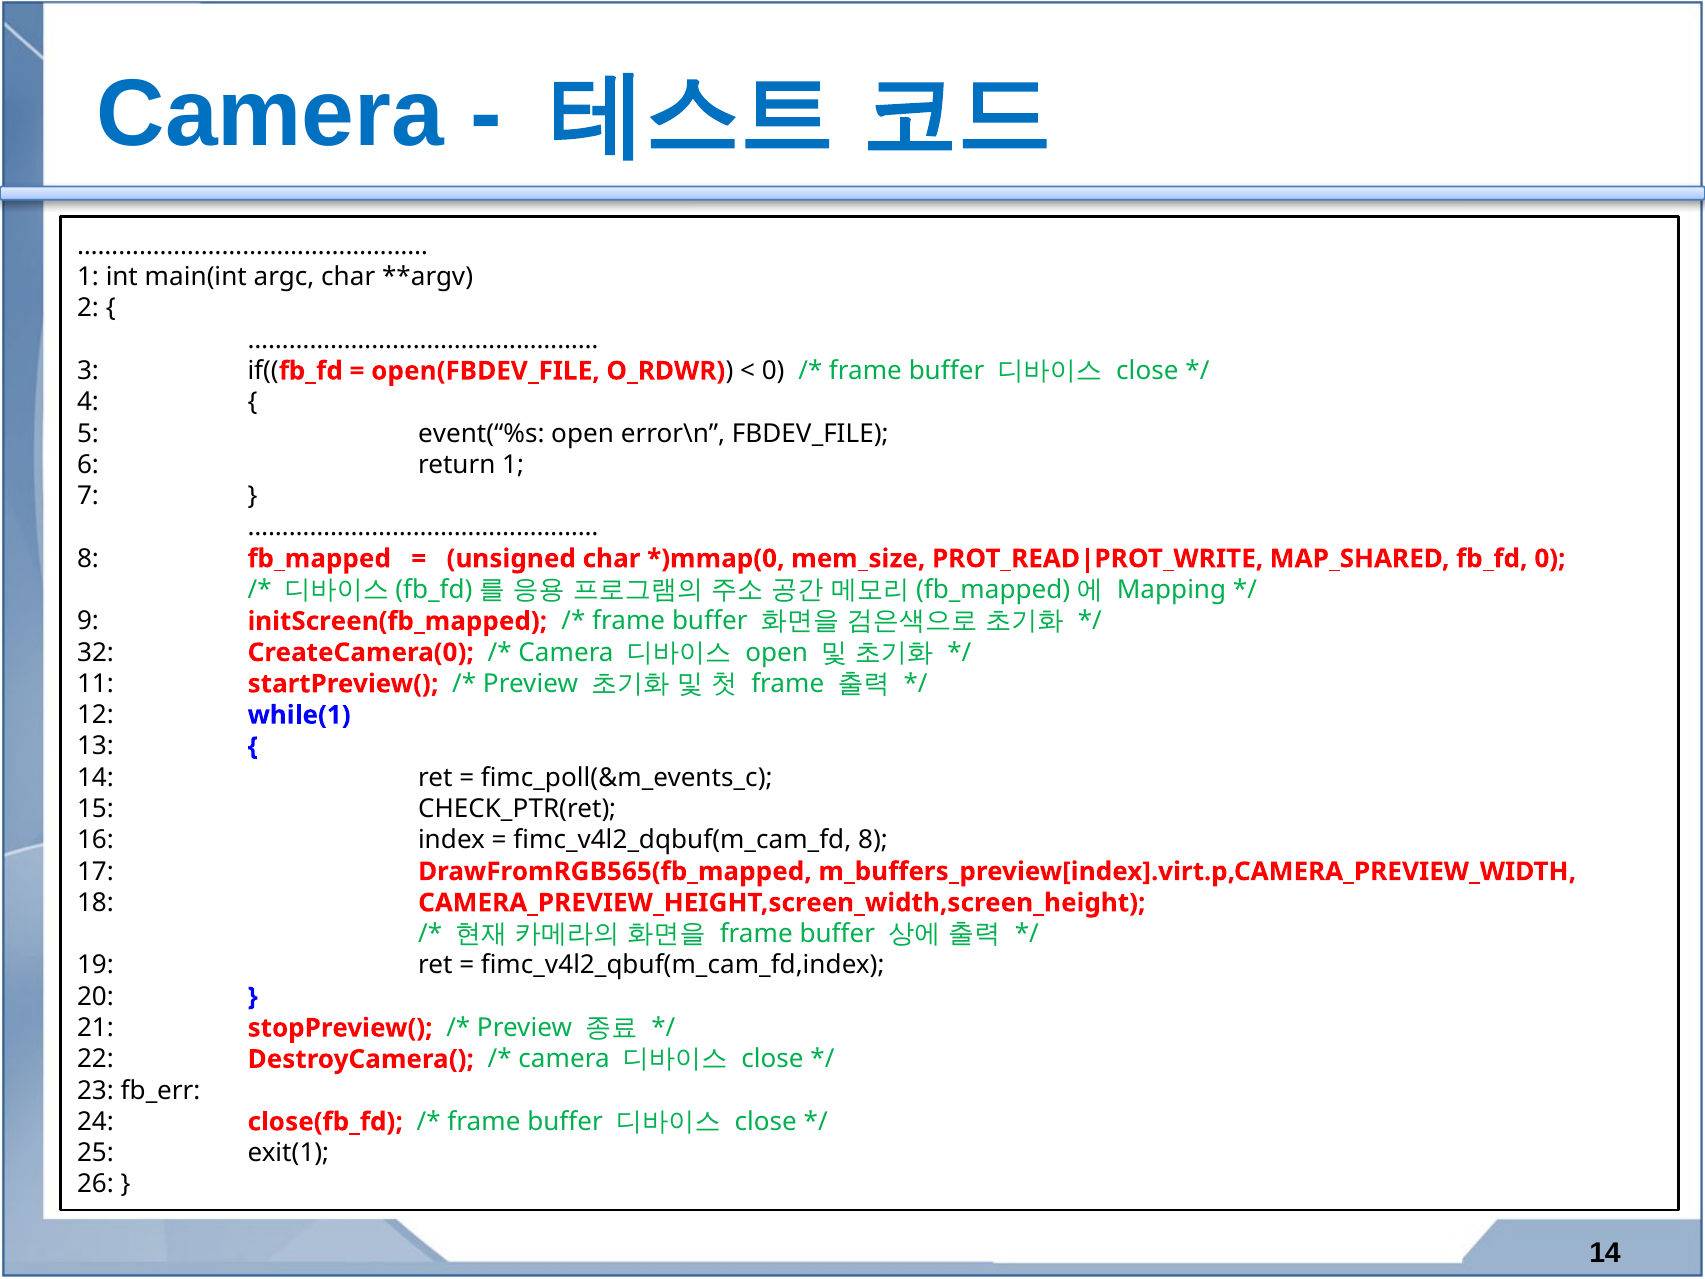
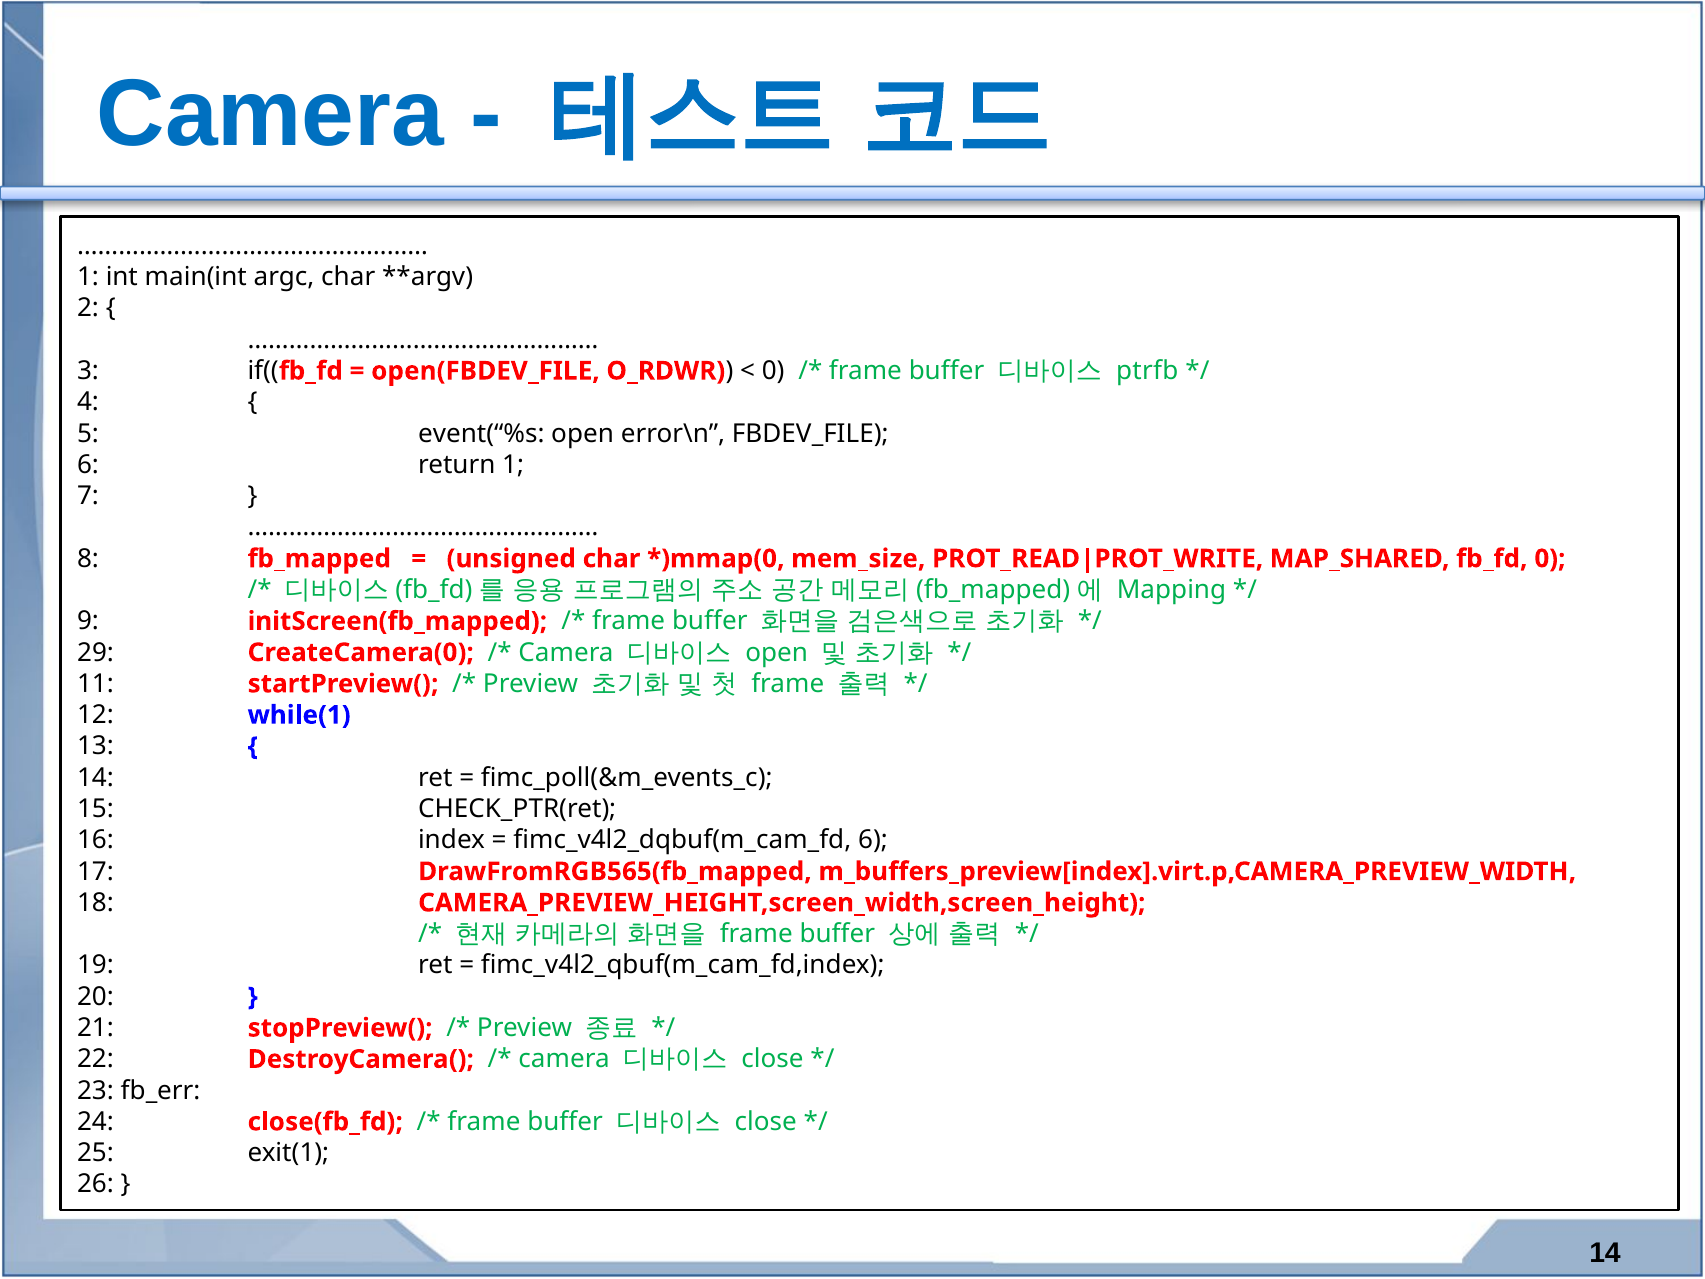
close: close -> ptrfb (1147, 371)
32: 32 -> 29 (96, 652)
fimc_v4l2_dqbuf(m_cam_fd 8: 8 -> 6 (873, 840)
